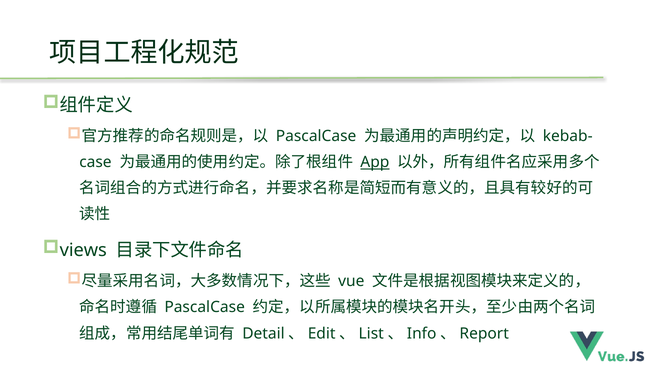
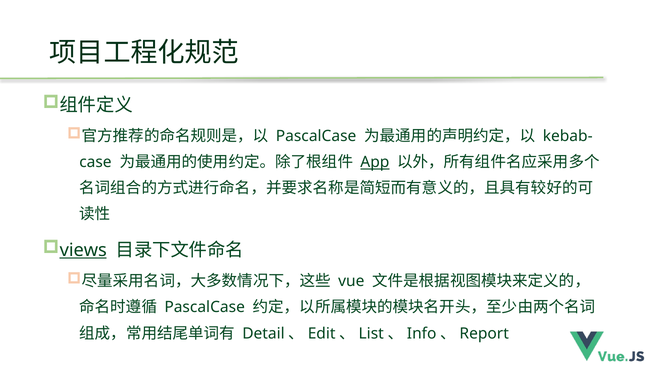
views underline: none -> present (83, 250)
